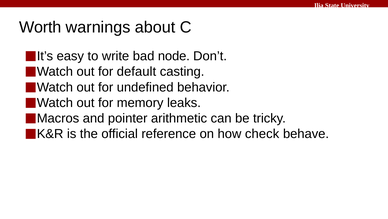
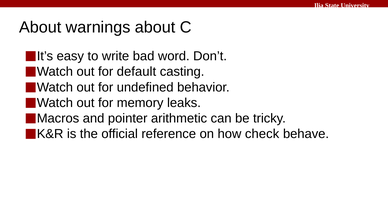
Worth: Worth -> About (40, 27)
node: node -> word (174, 56)
